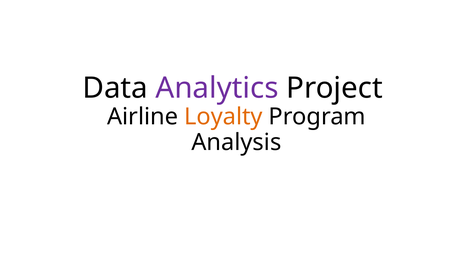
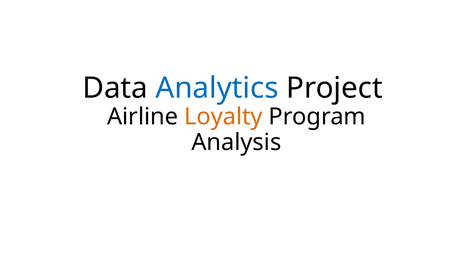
Analytics colour: purple -> blue (217, 88)
